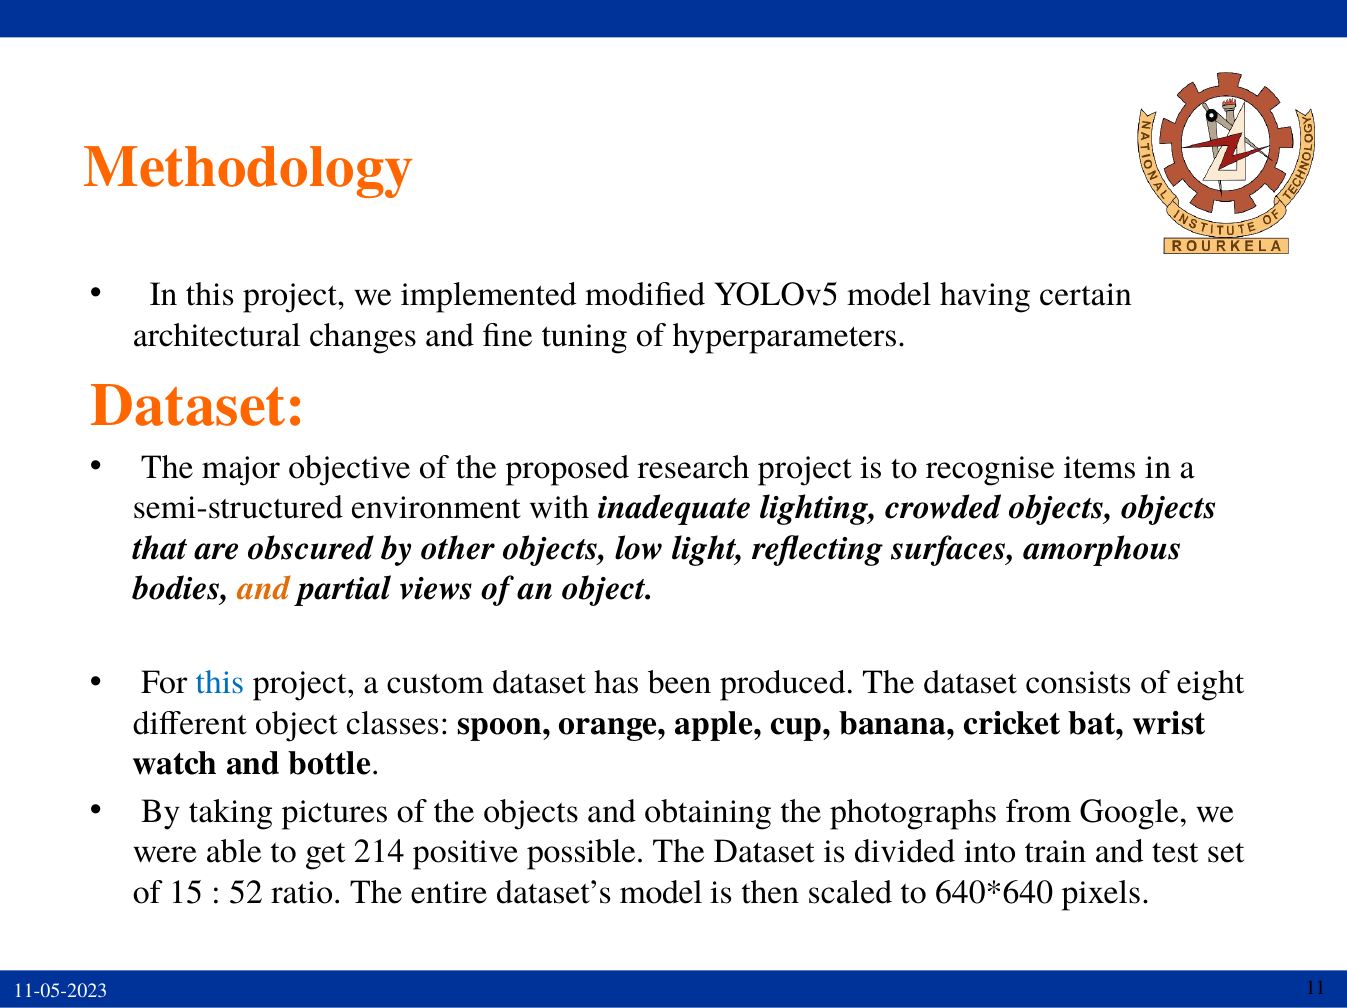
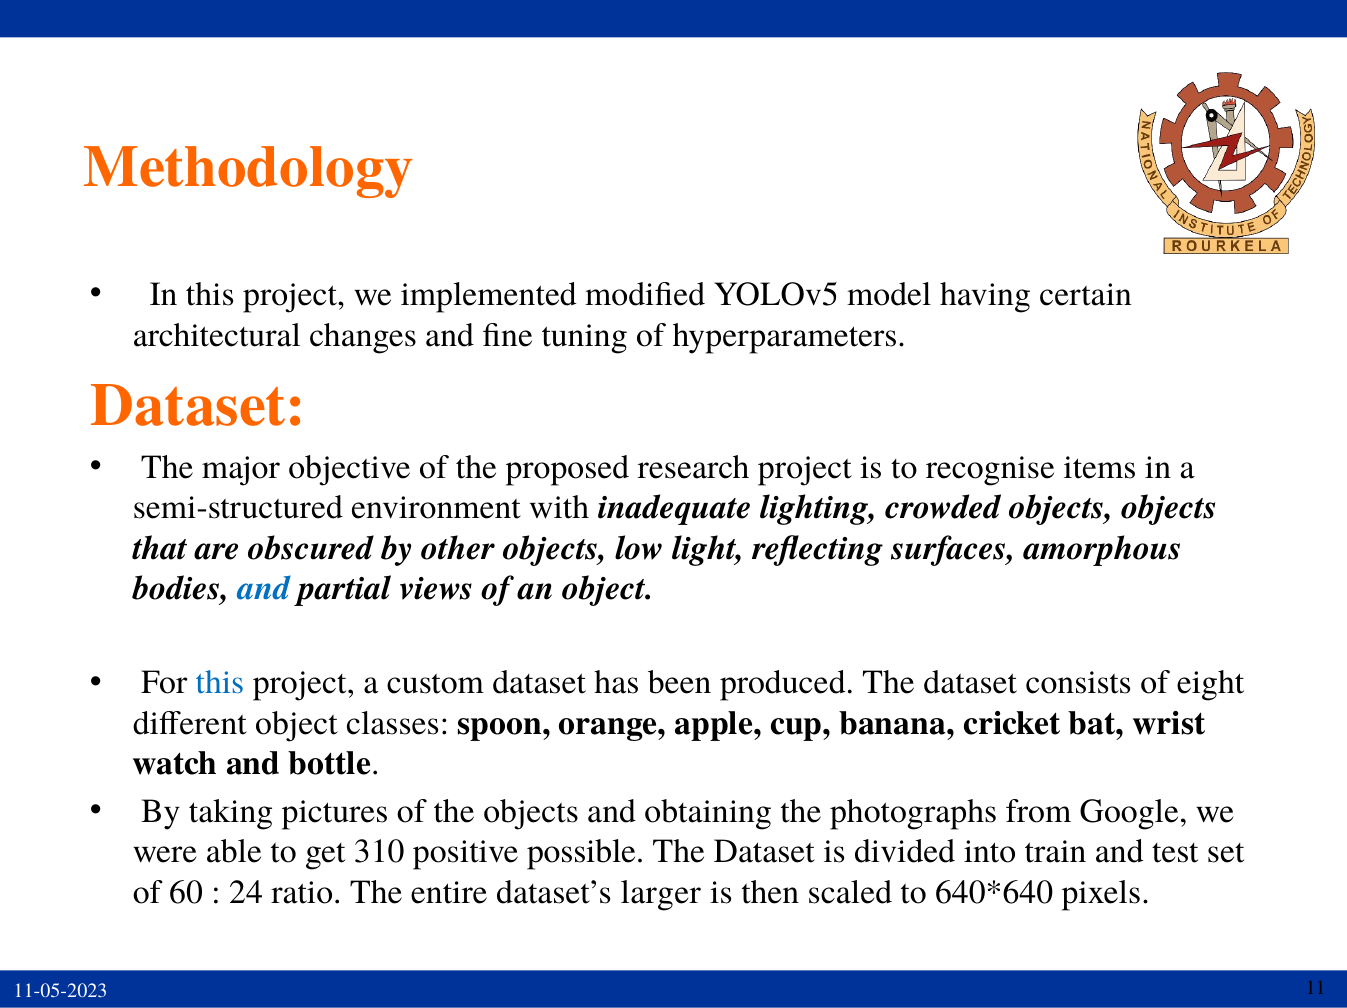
and colour: orange -> blue (264, 588)
214: 214 -> 310 (379, 851)
15: 15 -> 60 (186, 892)
52: 52 -> 24 (246, 892)
dataset’s model: model -> larger (661, 892)
